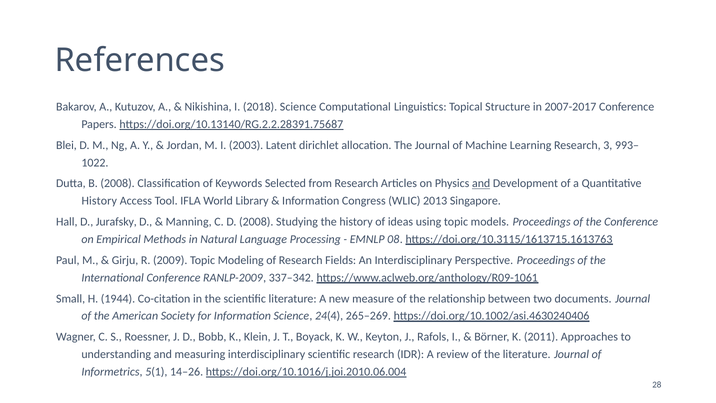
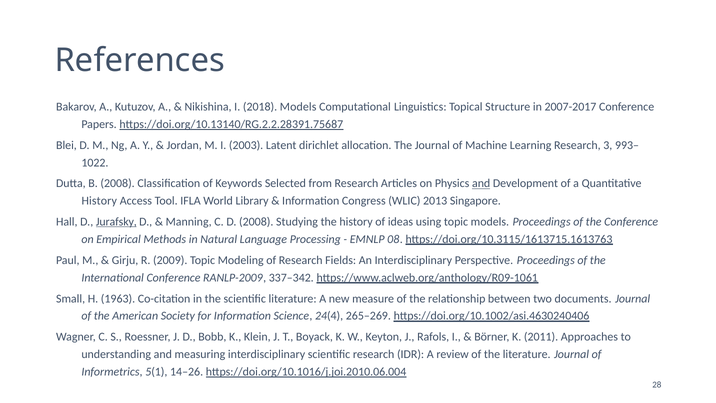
2018 Science: Science -> Models (298, 107)
Jurafsky underline: none -> present (116, 222)
1944: 1944 -> 1963 (118, 298)
